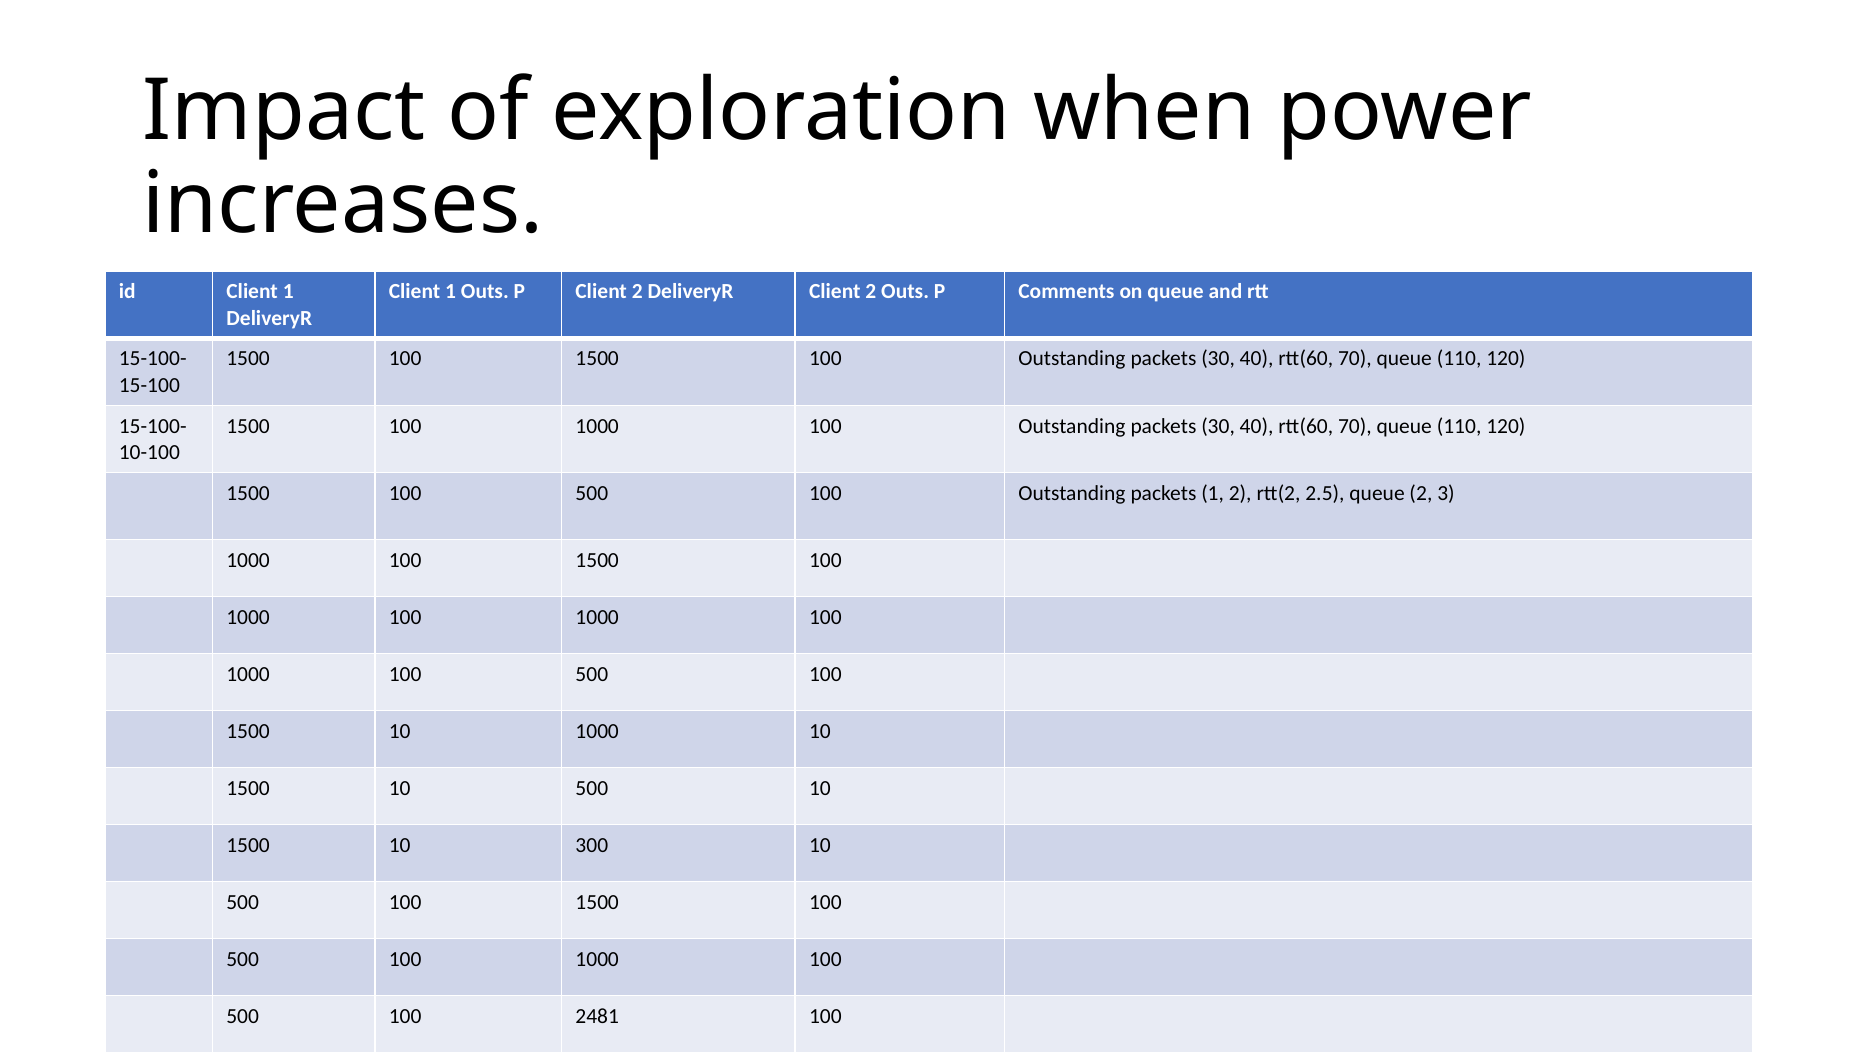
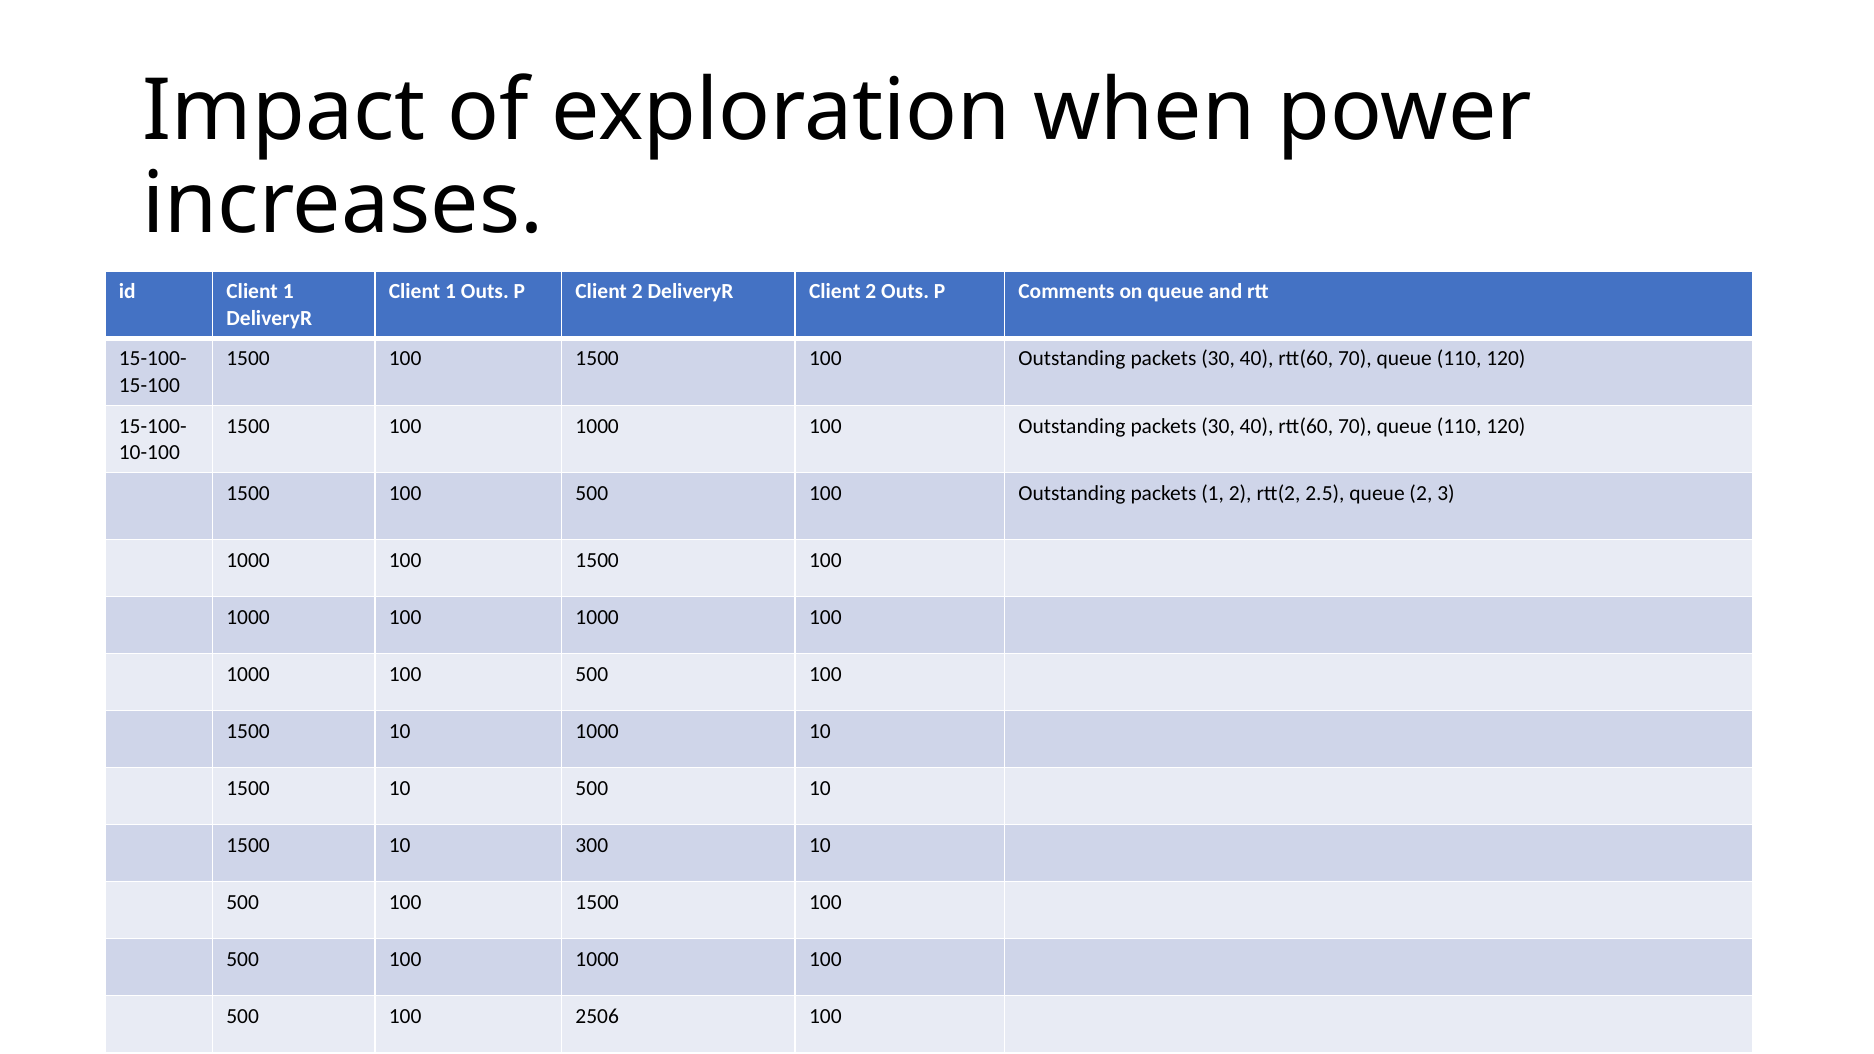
2481: 2481 -> 2506 (597, 1016)
